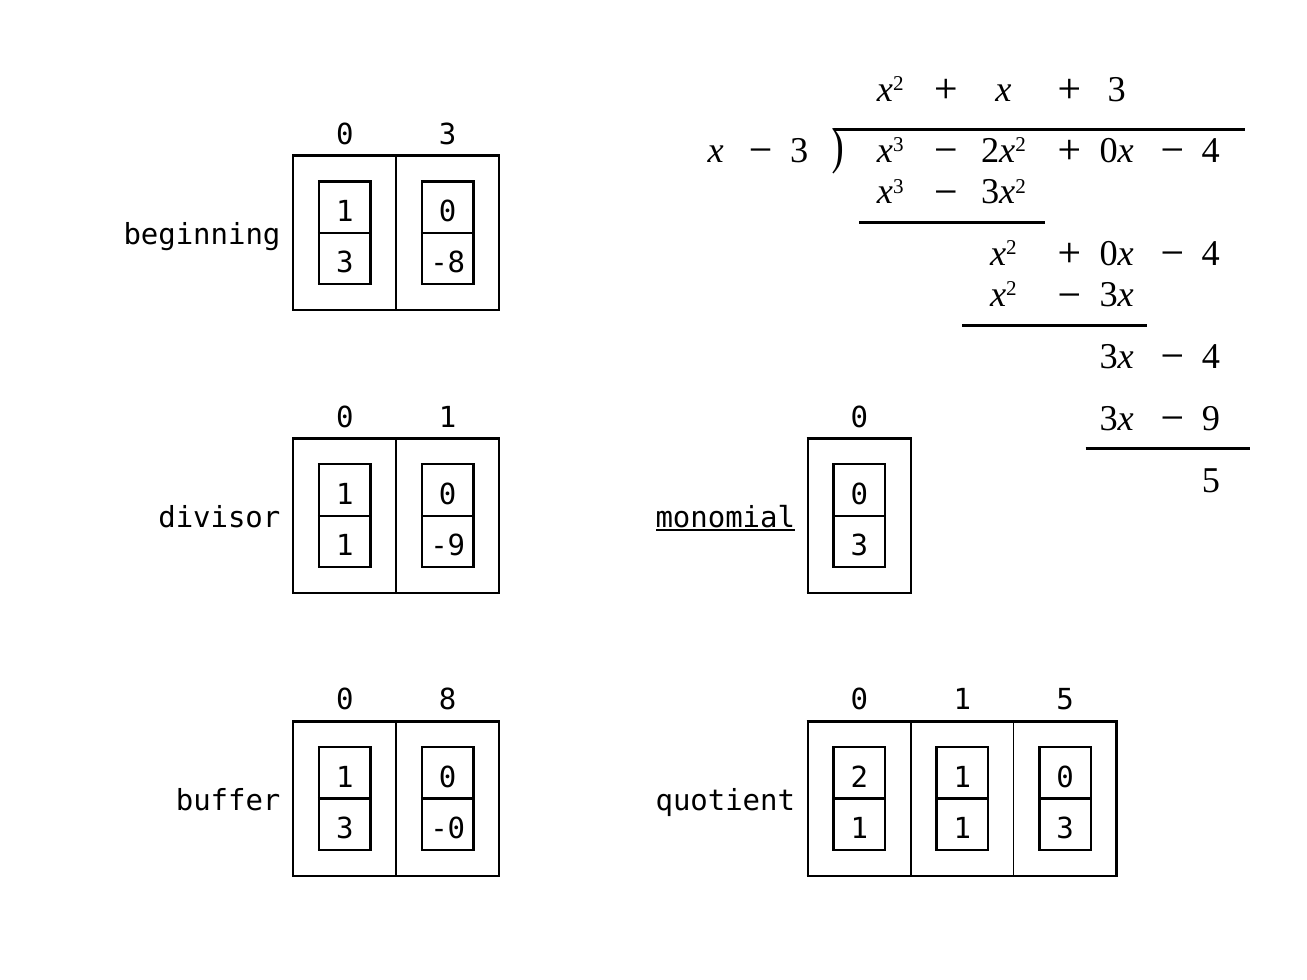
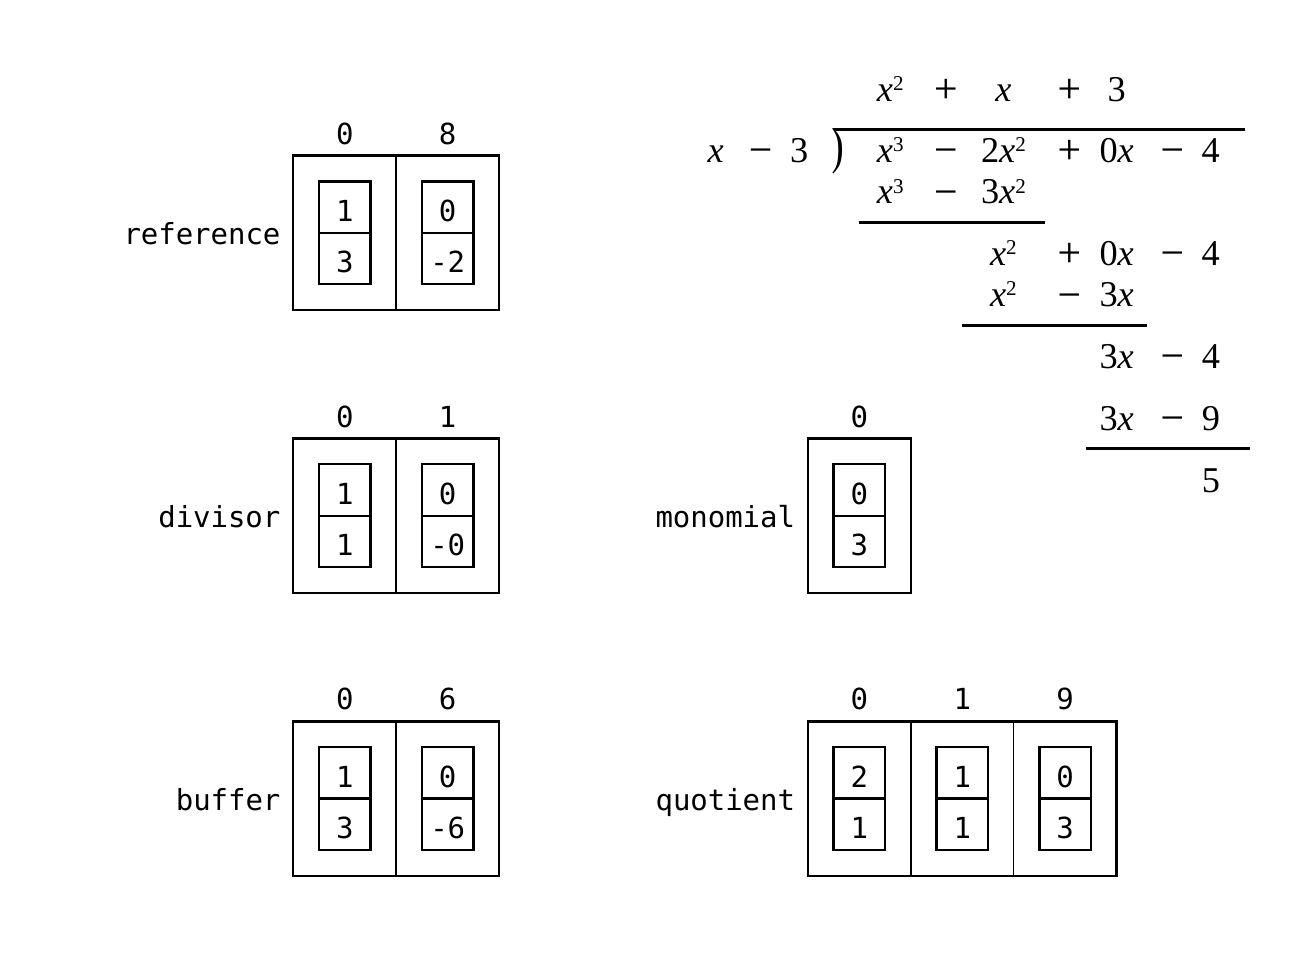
3: 3 -> 8 (448, 135)
beginning: beginning -> reference (202, 235)
-8: -8 -> -2 (448, 263)
monomial underline: present -> none (725, 518)
-9: -9 -> -0 (448, 546)
8: 8 -> 6 (448, 701)
1 5: 5 -> 9 (1065, 701)
-0: -0 -> -6 (448, 829)
